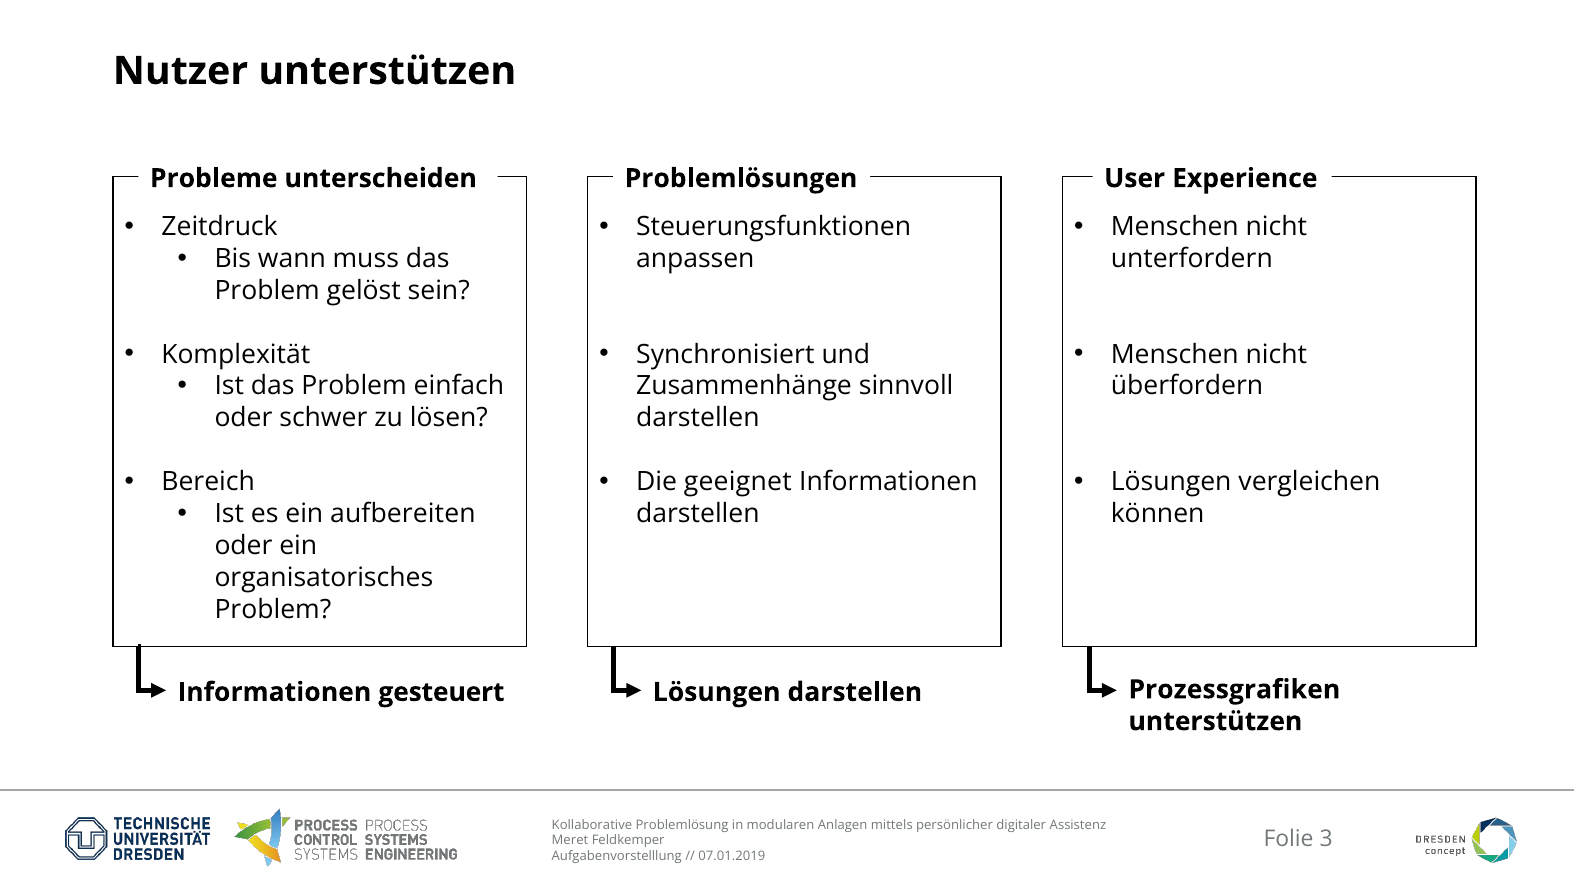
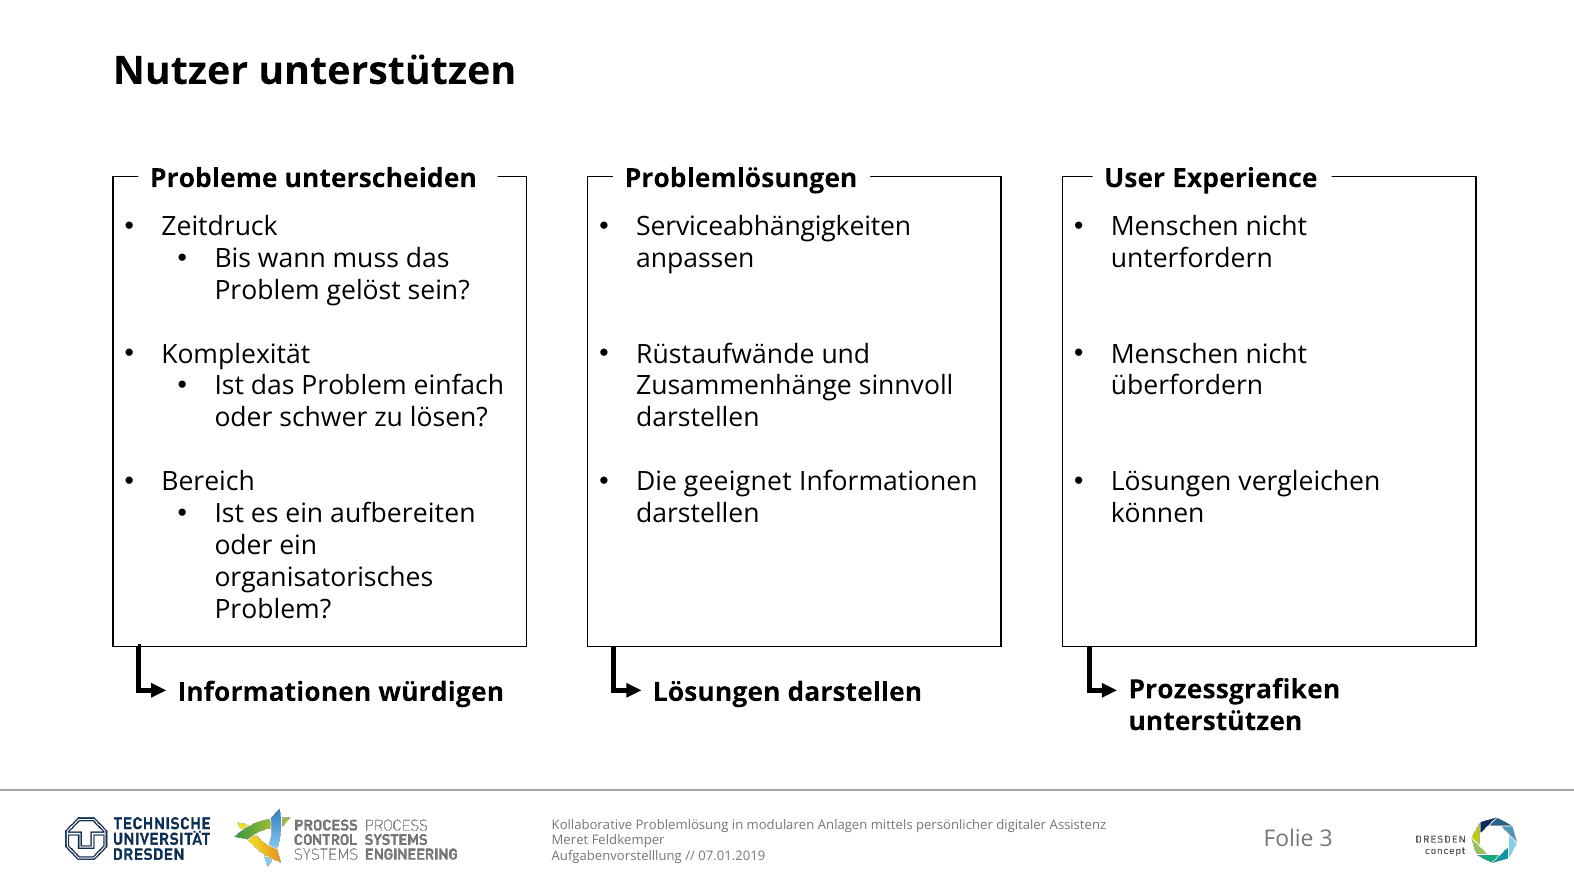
Steuerungsfunktionen: Steuerungsfunktionen -> Serviceabhängigkeiten (774, 227)
Synchronisiert: Synchronisiert -> Rüstaufwände (725, 354)
gesteuert: gesteuert -> würdigen (441, 692)
